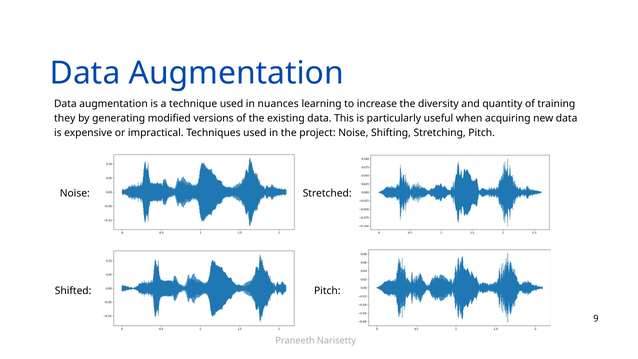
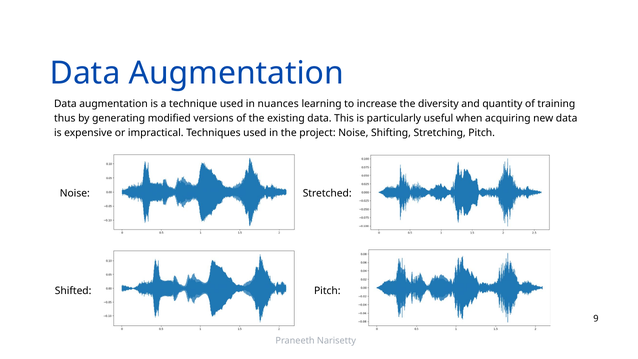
they: they -> thus (65, 118)
